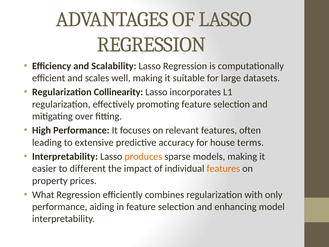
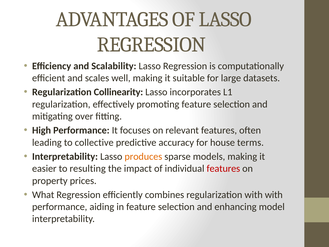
extensive: extensive -> collective (94, 142)
different: different -> resulting (88, 168)
features colour: orange -> red (223, 168)
with only: only -> with (274, 195)
